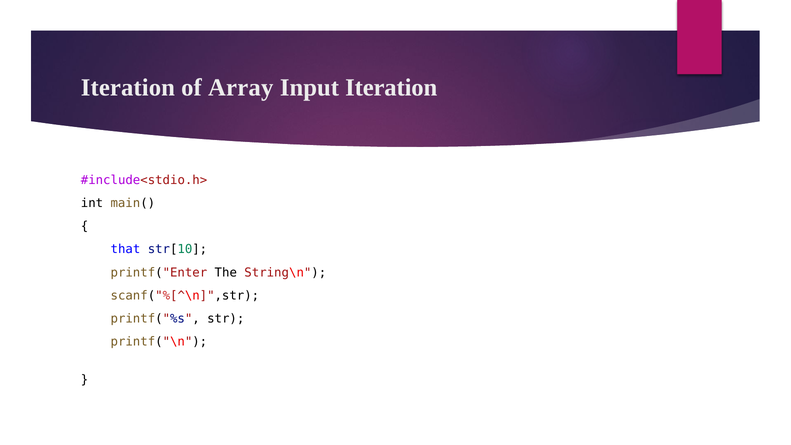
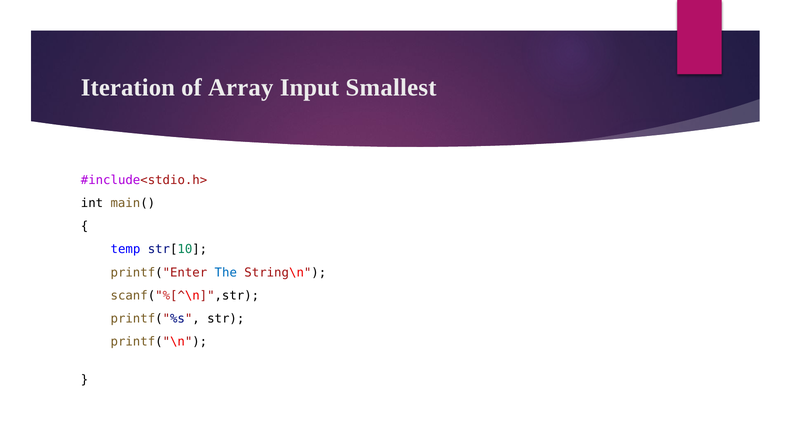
Input Iteration: Iteration -> Smallest (391, 88)
that: that -> temp (125, 249)
The colour: black -> blue (226, 272)
